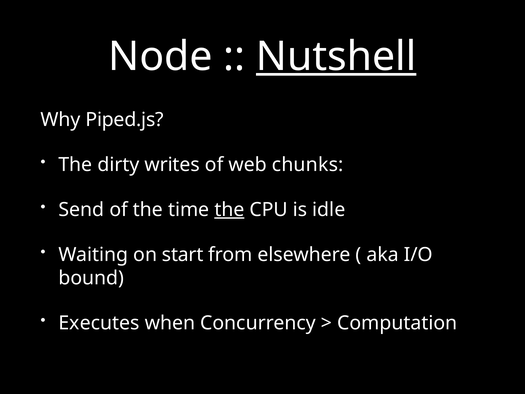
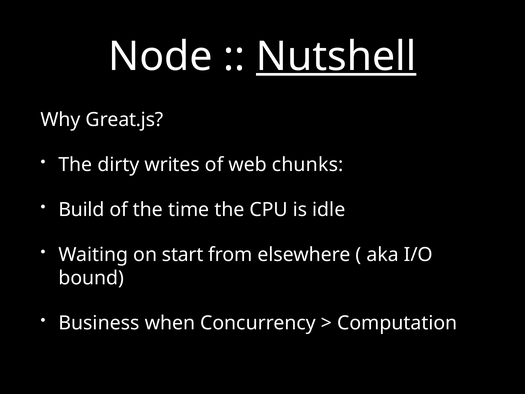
Piped.js: Piped.js -> Great.js (125, 120)
Send: Send -> Build (81, 210)
the underline: present -> none (229, 210)
Executes: Executes -> Business (99, 323)
